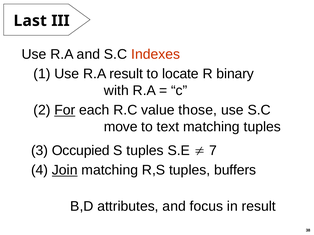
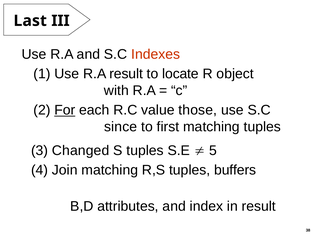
binary: binary -> object (235, 74)
move: move -> since (121, 127)
text: text -> first (168, 127)
Occupied: Occupied -> Changed (81, 151)
7: 7 -> 5 (213, 151)
Join underline: present -> none (65, 170)
focus: focus -> index (206, 207)
